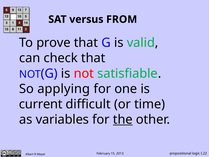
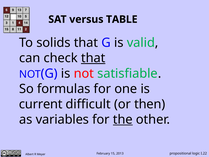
FROM: FROM -> TABLE (122, 19)
prove: prove -> solids (53, 43)
that underline: none -> present (93, 58)
applying: applying -> formulas (64, 89)
time: time -> then (150, 104)
